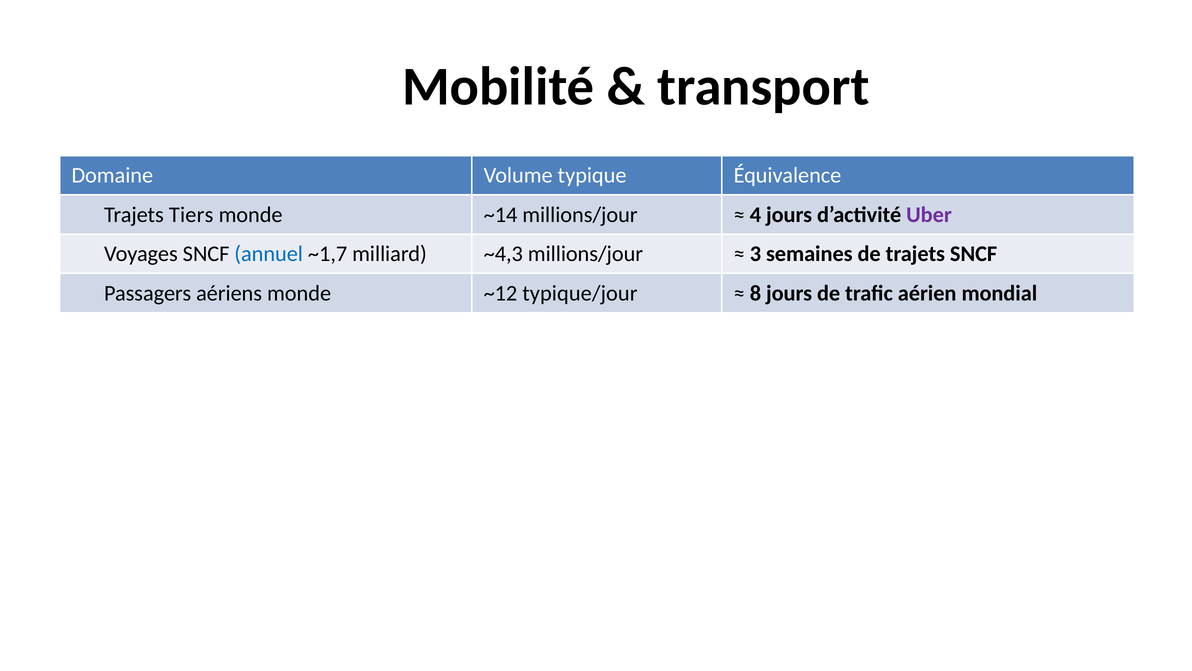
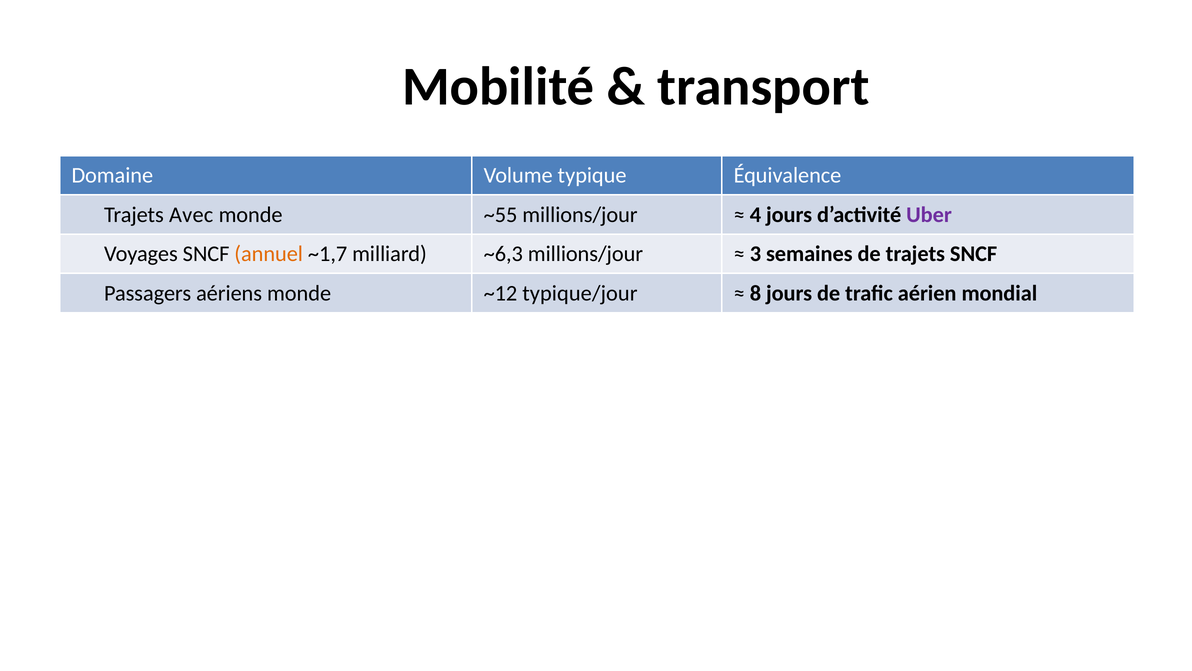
Tiers: Tiers -> Avec (191, 215)
~14: ~14 -> ~55 (501, 215)
annuel colour: blue -> orange (269, 254)
~4,3: ~4,3 -> ~6,3 (503, 254)
